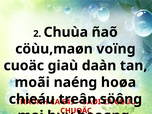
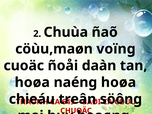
giaù: giaù -> ñoåi (63, 66)
moãi: moãi -> hoøa (32, 82)
